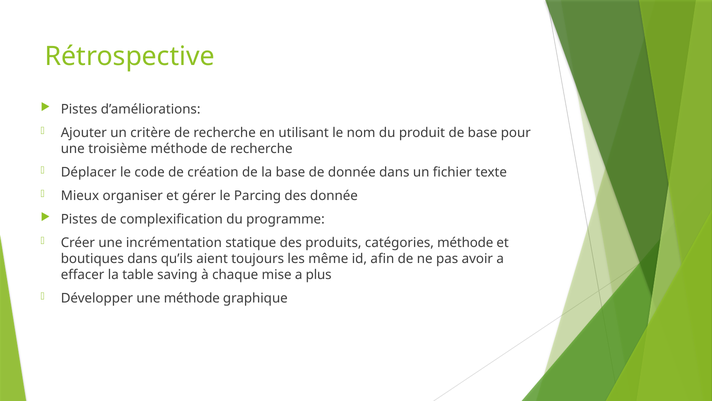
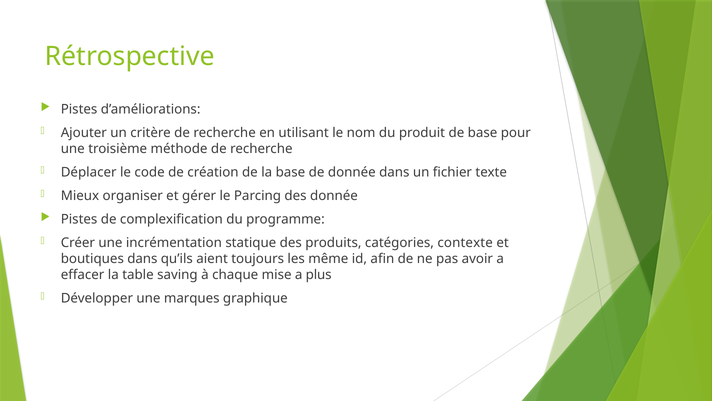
catégories méthode: méthode -> contexte (465, 242)
une méthode: méthode -> marques (192, 298)
